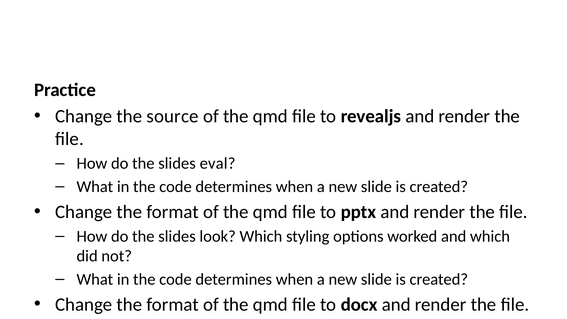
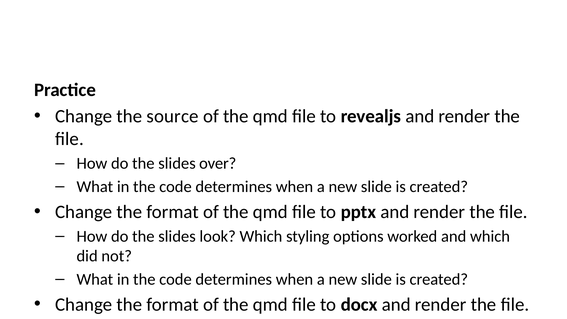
slides eval: eval -> over (218, 163)
